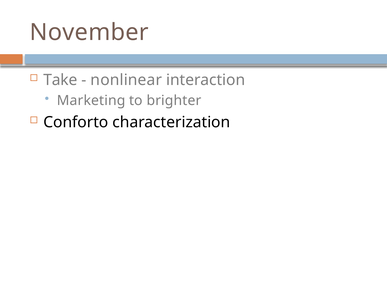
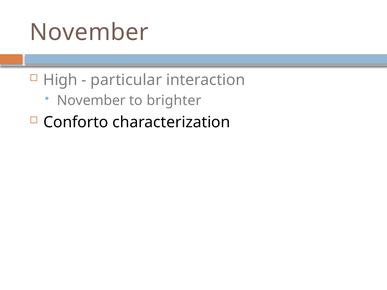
Take: Take -> High (60, 80)
nonlinear: nonlinear -> particular (126, 80)
Marketing: Marketing -> November (91, 101)
